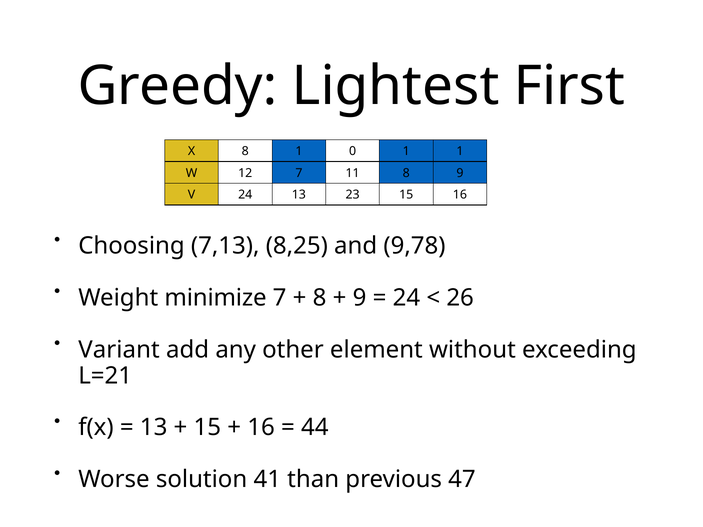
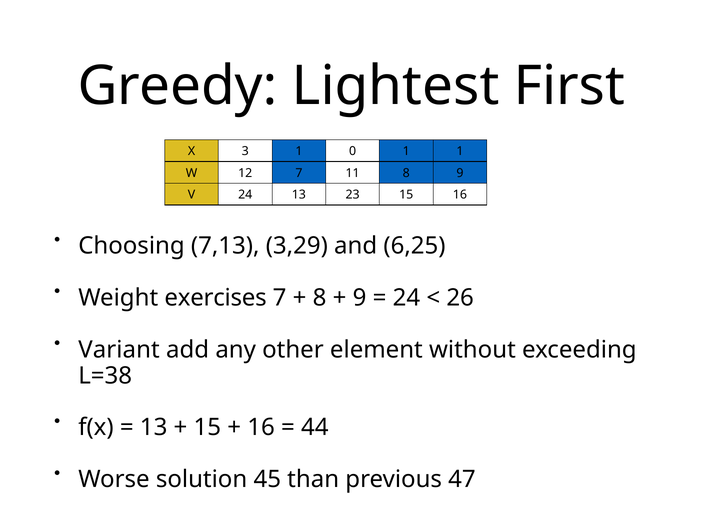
X 8: 8 -> 3 (245, 151)
8,25: 8,25 -> 3,29 (297, 246)
9,78: 9,78 -> 6,25 (414, 246)
minimize: minimize -> exercises (216, 298)
L=21: L=21 -> L=38 (105, 376)
41: 41 -> 45 (267, 480)
